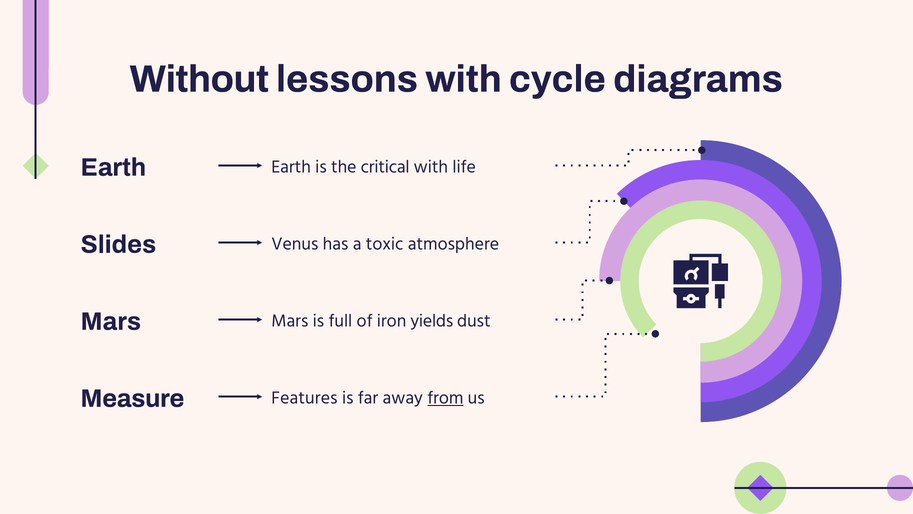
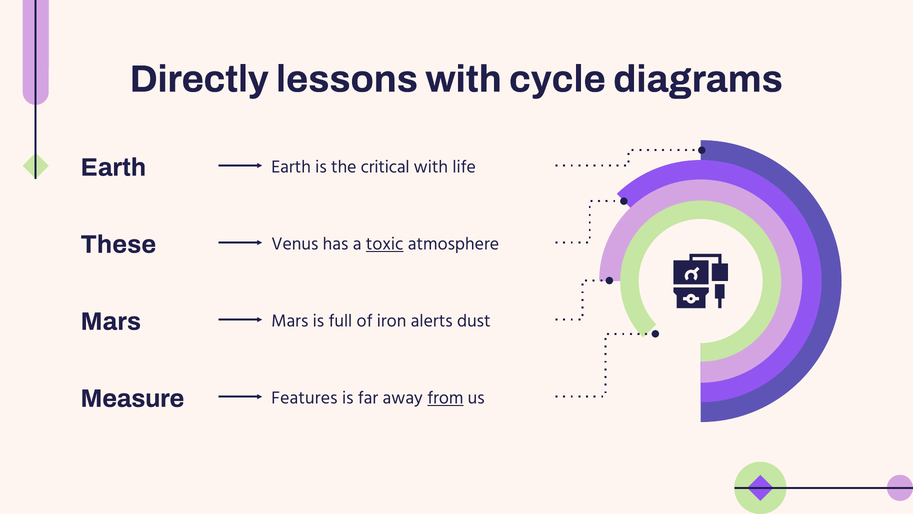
Without: Without -> Directly (199, 79)
Slides: Slides -> These (118, 244)
toxic underline: none -> present (385, 244)
yields: yields -> alerts (432, 321)
